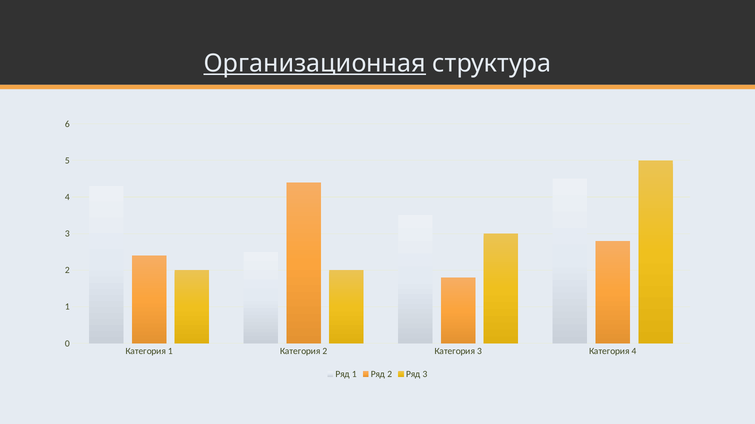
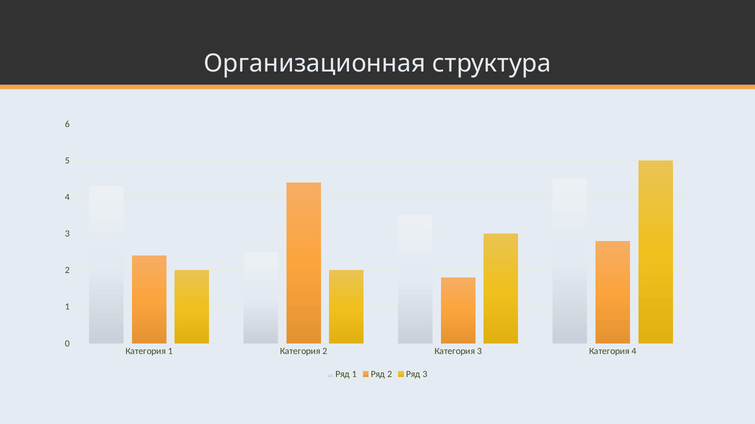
Организационная underline: present -> none (315, 63)
